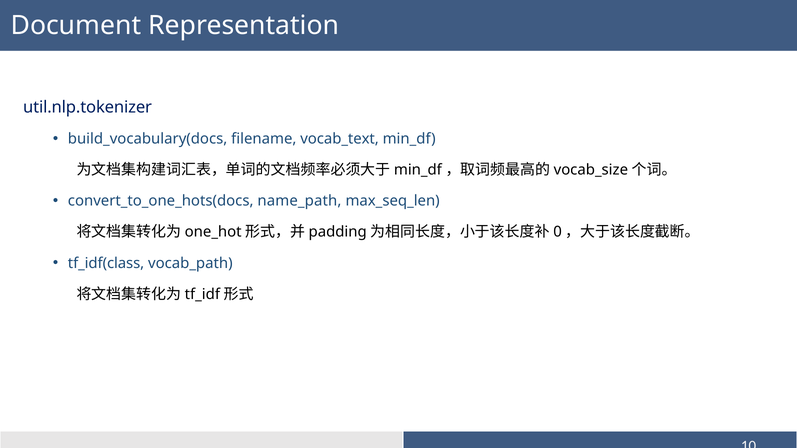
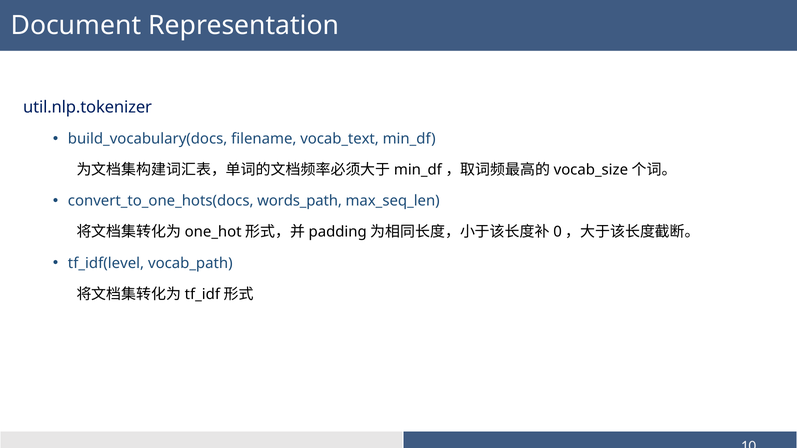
name_path: name_path -> words_path (300, 201)
tf_idf(class: tf_idf(class -> tf_idf(level (106, 263)
